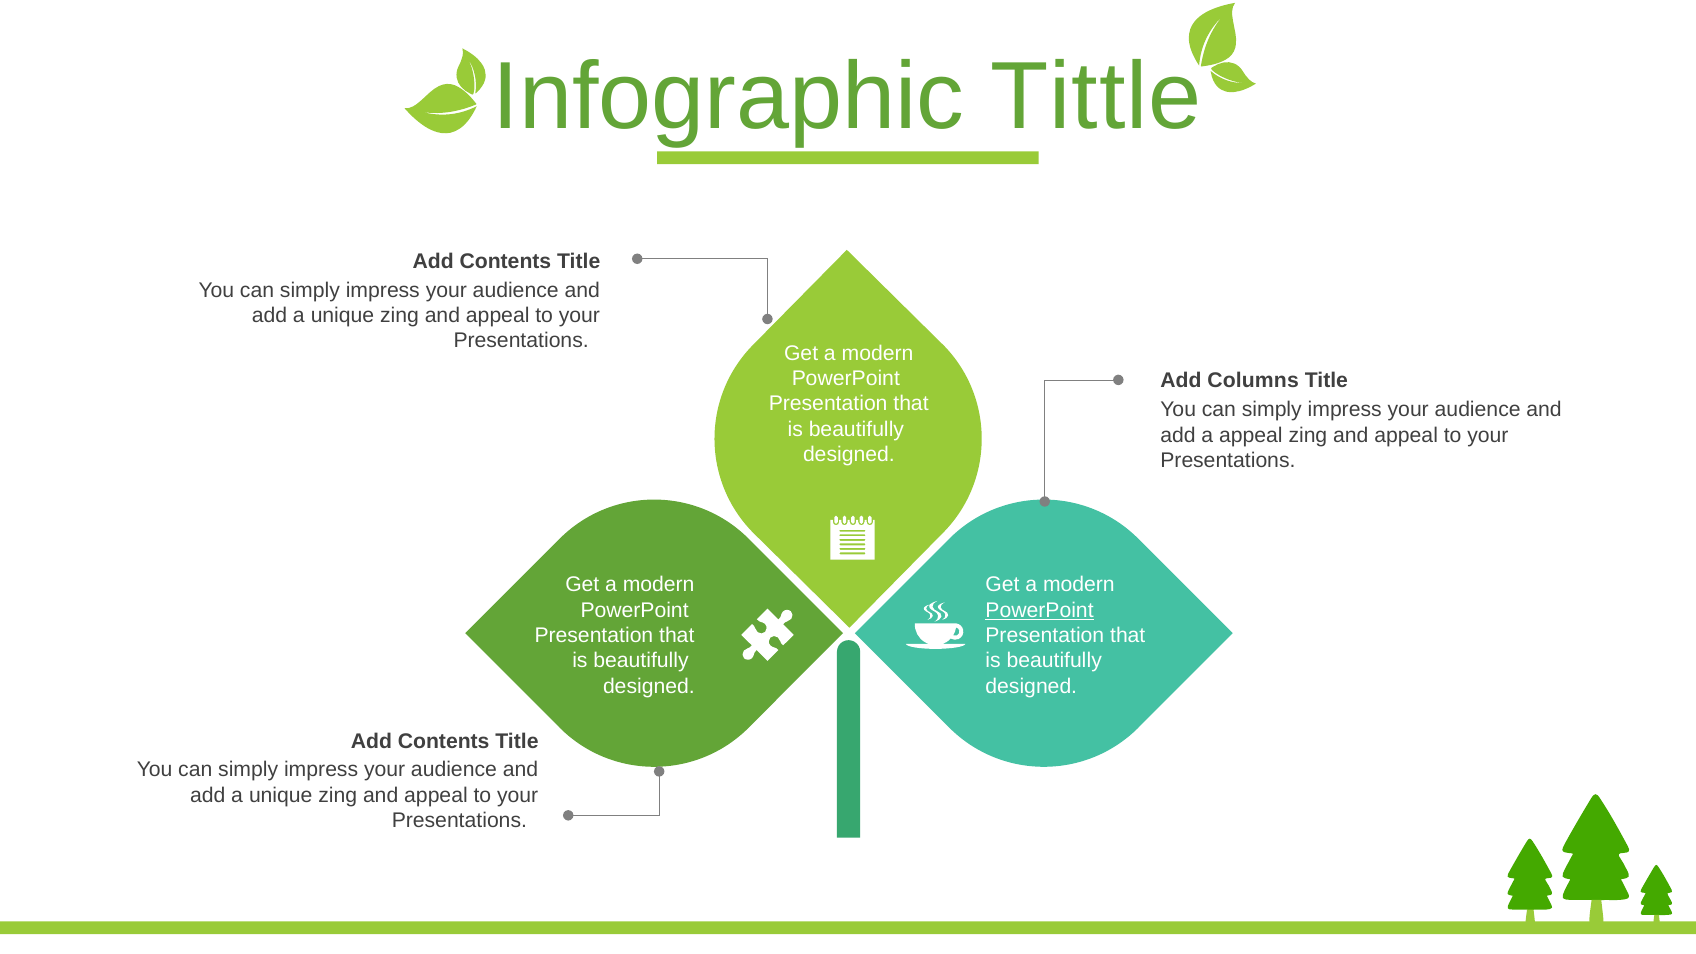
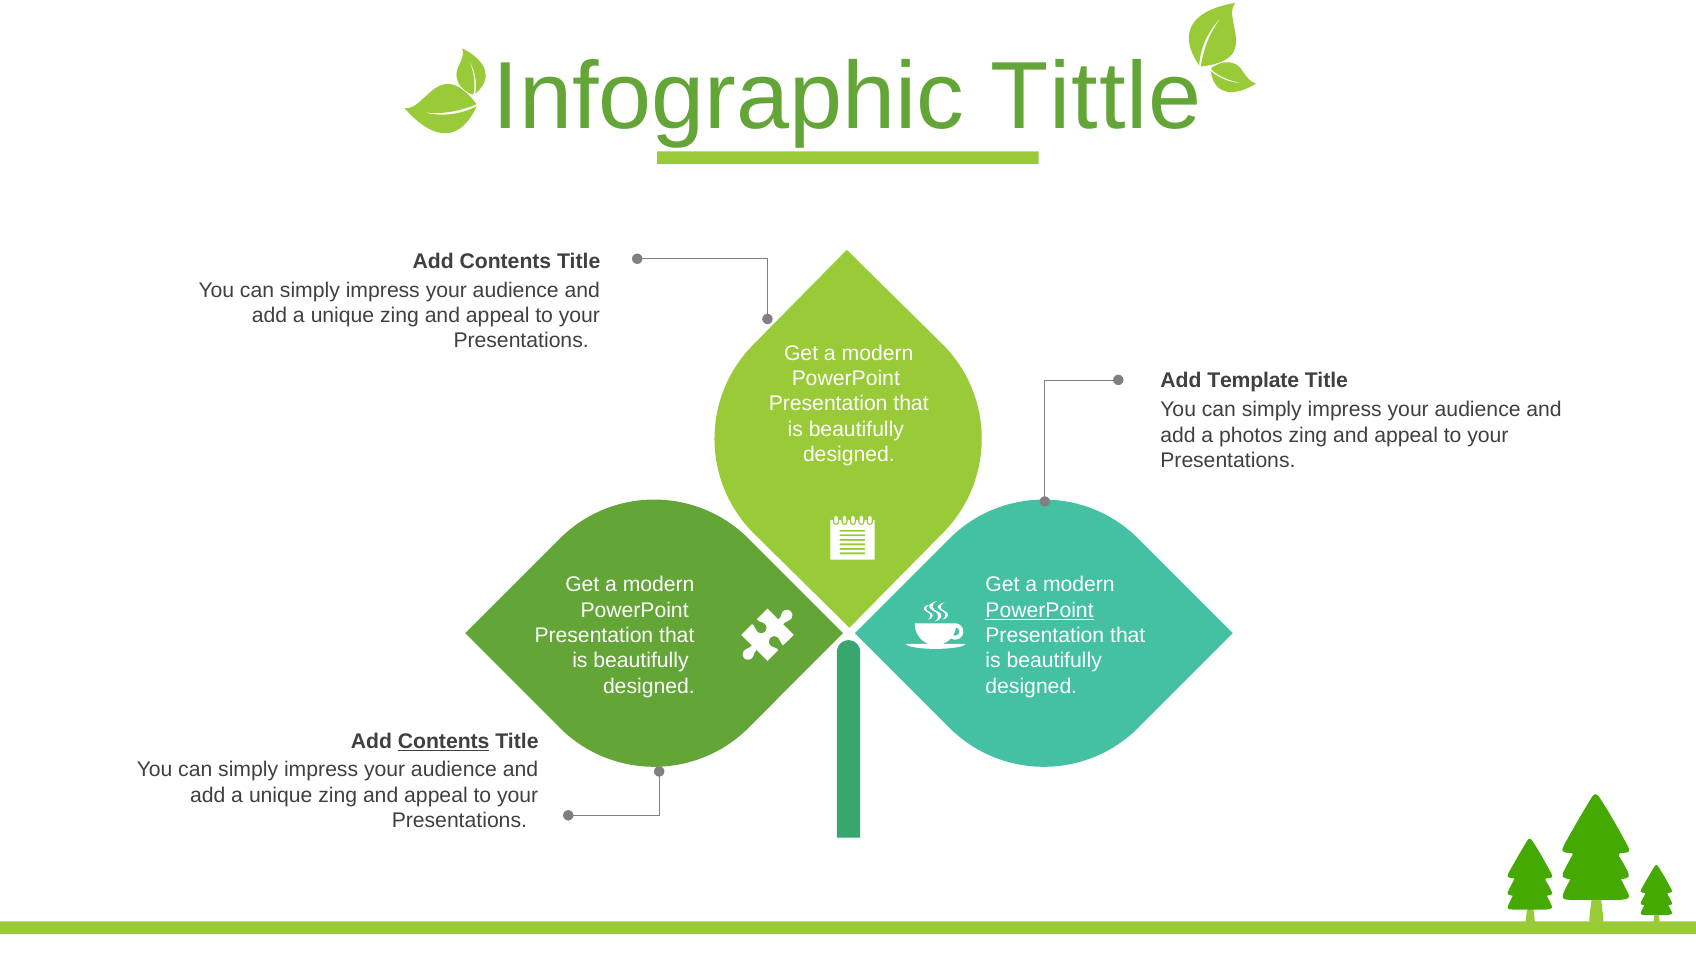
Columns: Columns -> Template (1253, 381)
a appeal: appeal -> photos (1251, 435)
Contents underline: none -> present (444, 741)
